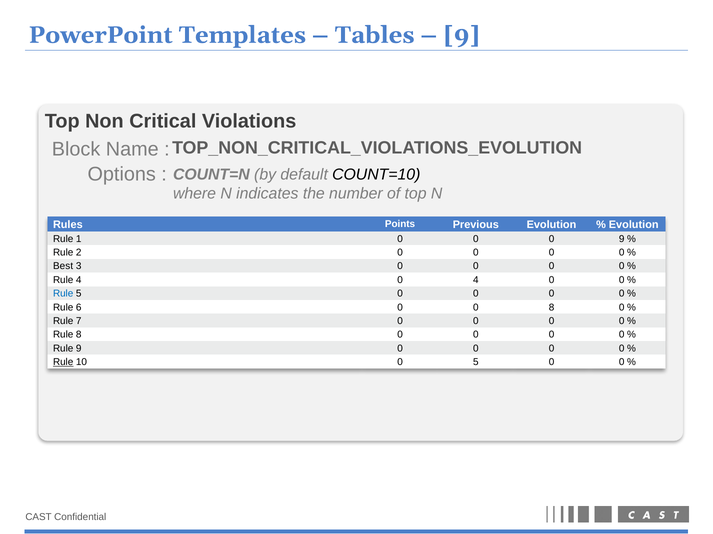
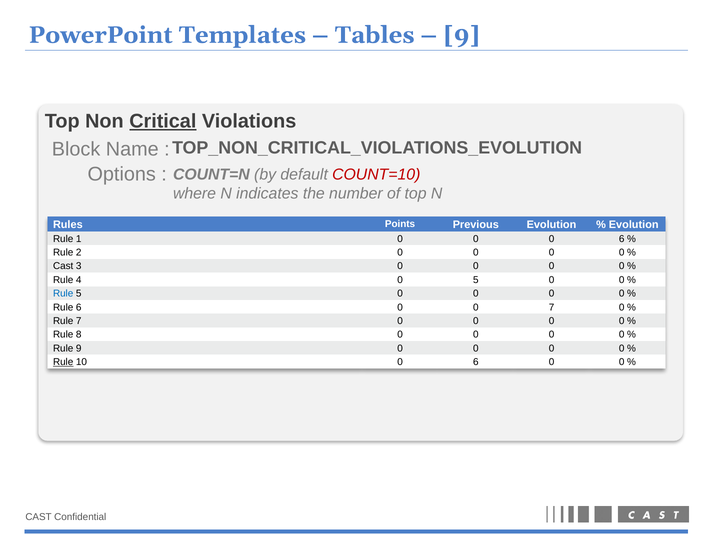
Critical underline: none -> present (163, 121)
COUNT=10 colour: black -> red (376, 175)
0 0 9: 9 -> 6 (622, 239)
Best: Best -> Cast (63, 267)
0 4: 4 -> 5 (476, 280)
0 8: 8 -> 7 (552, 308)
10 0 5: 5 -> 6 (476, 362)
